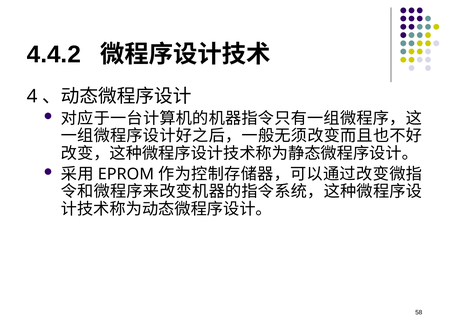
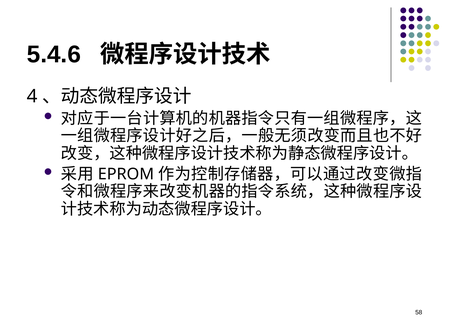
4.4.2: 4.4.2 -> 5.4.6 (54, 54)
